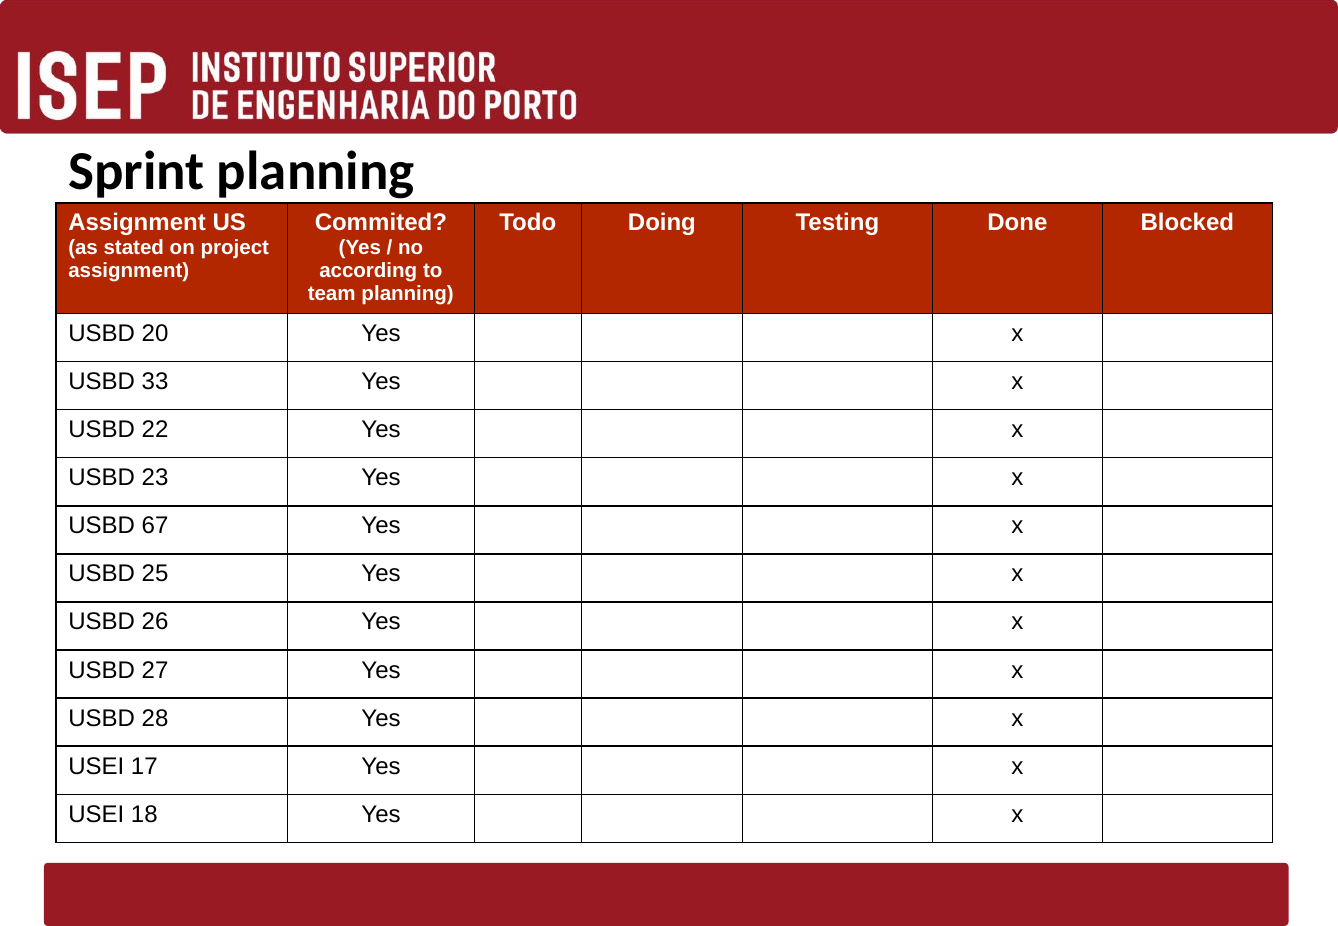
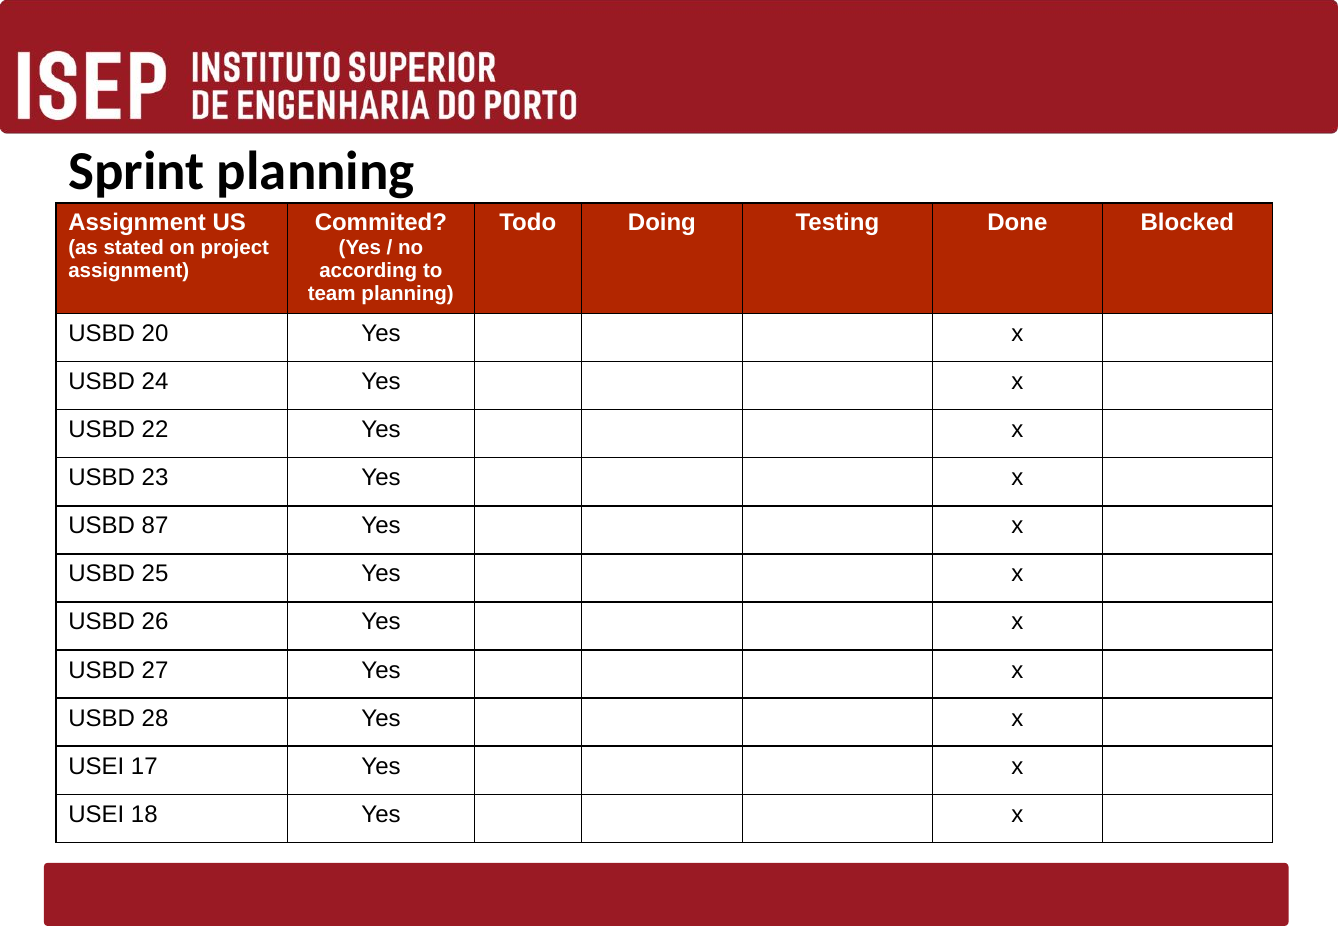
33: 33 -> 24 (155, 382)
67: 67 -> 87 (155, 526)
